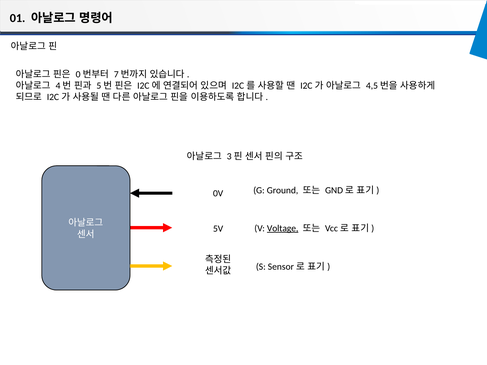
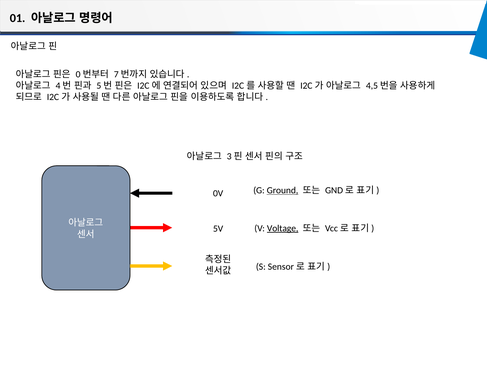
Ground underline: none -> present (283, 191)
